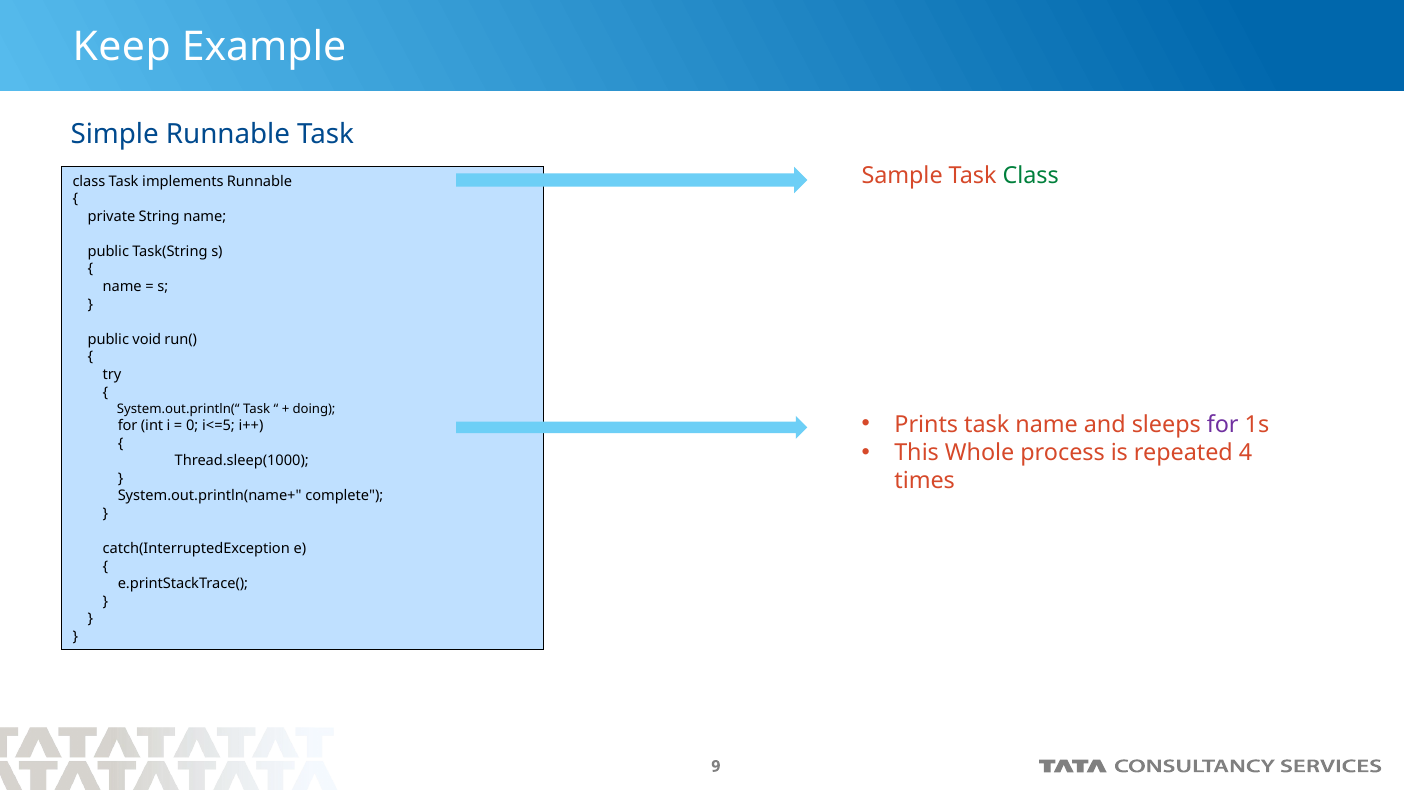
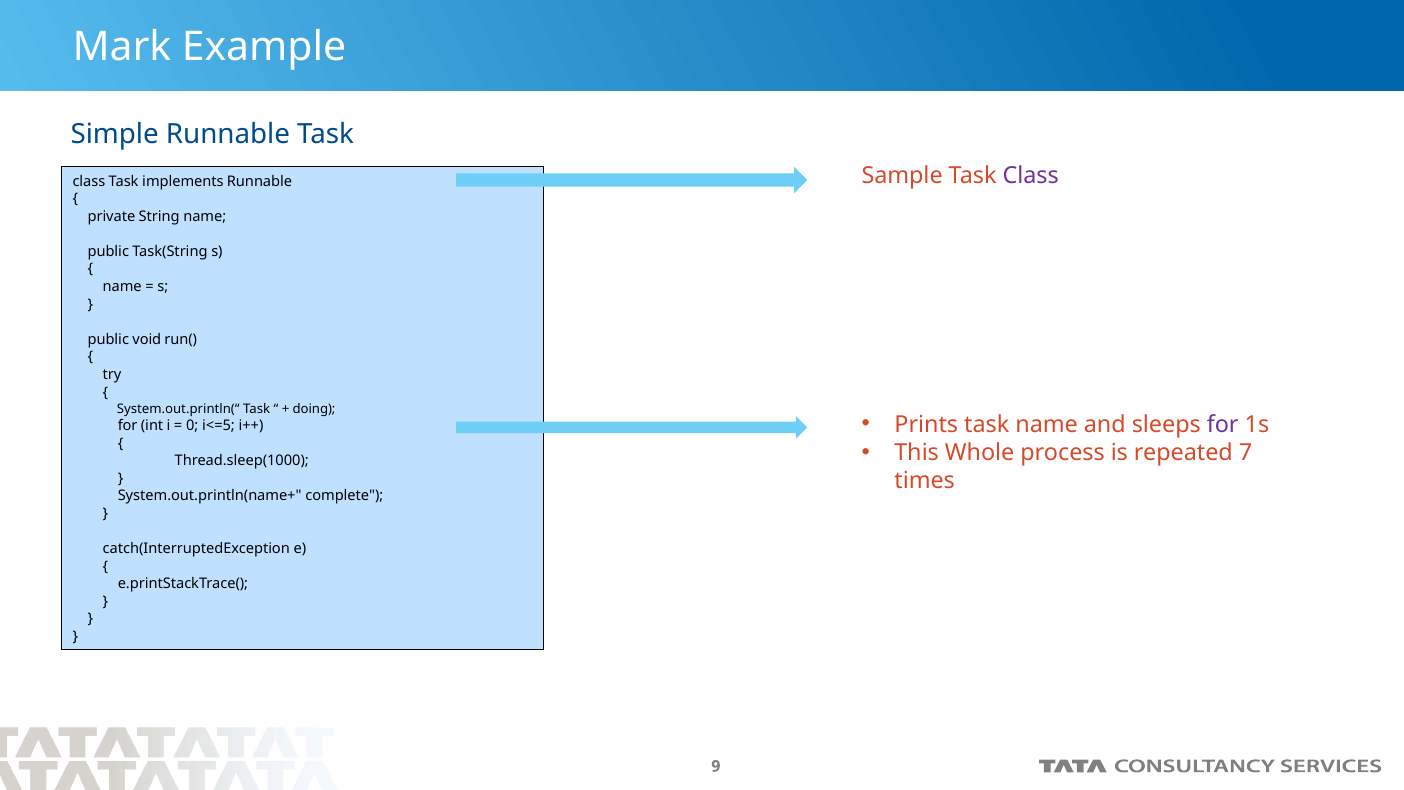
Keep: Keep -> Mark (122, 47)
Class colour: green -> purple (1031, 175)
4: 4 -> 7 (1246, 453)
